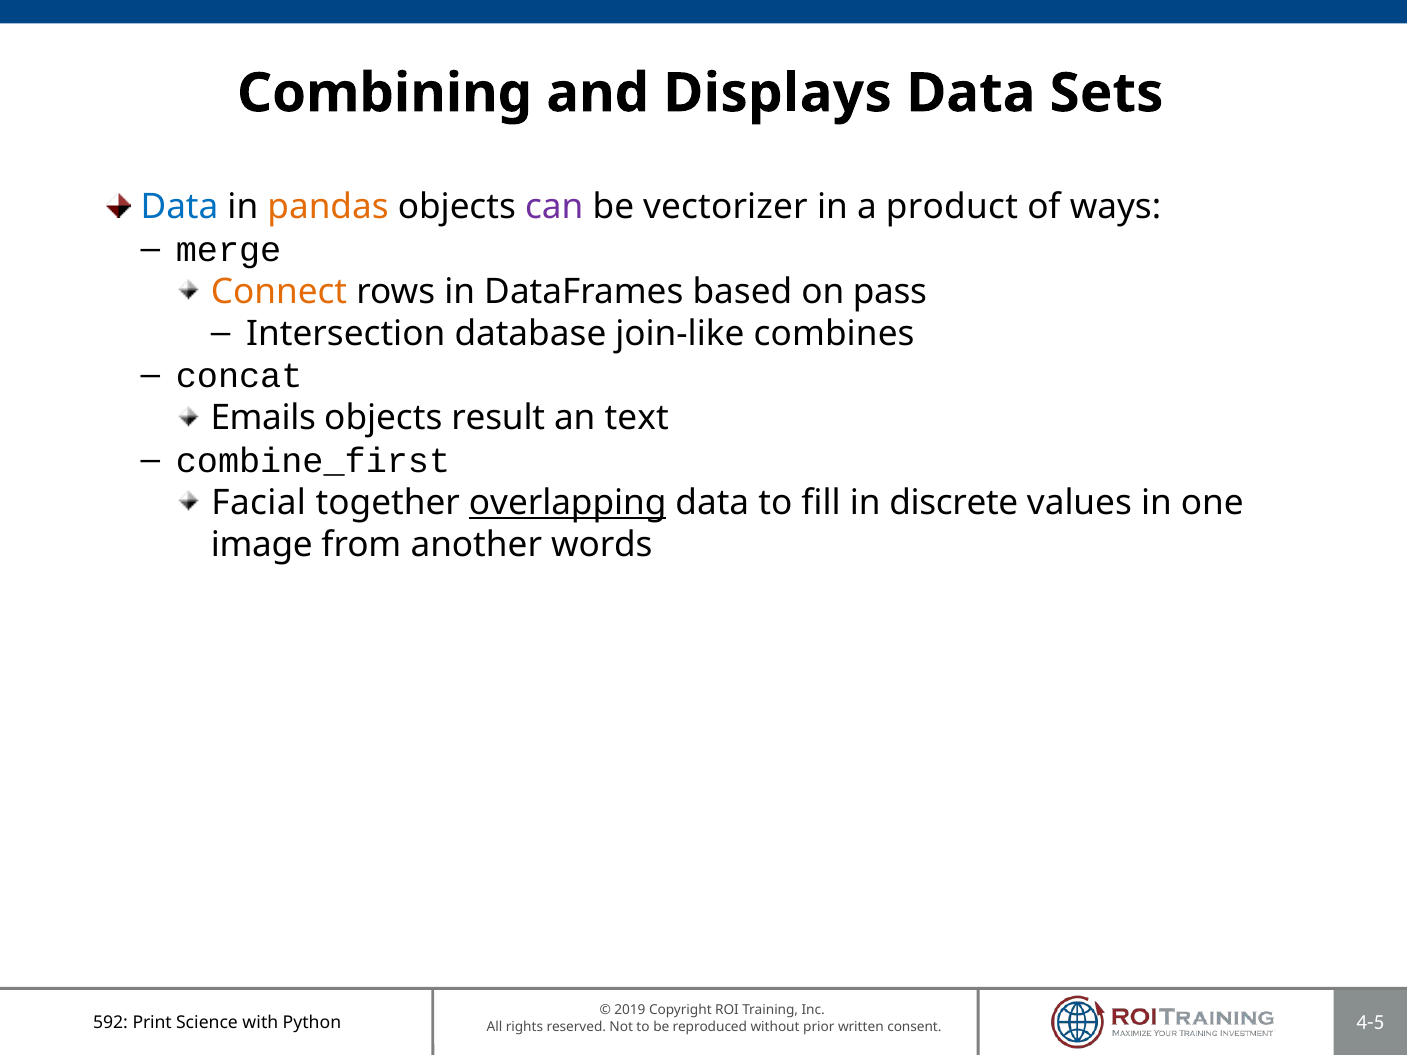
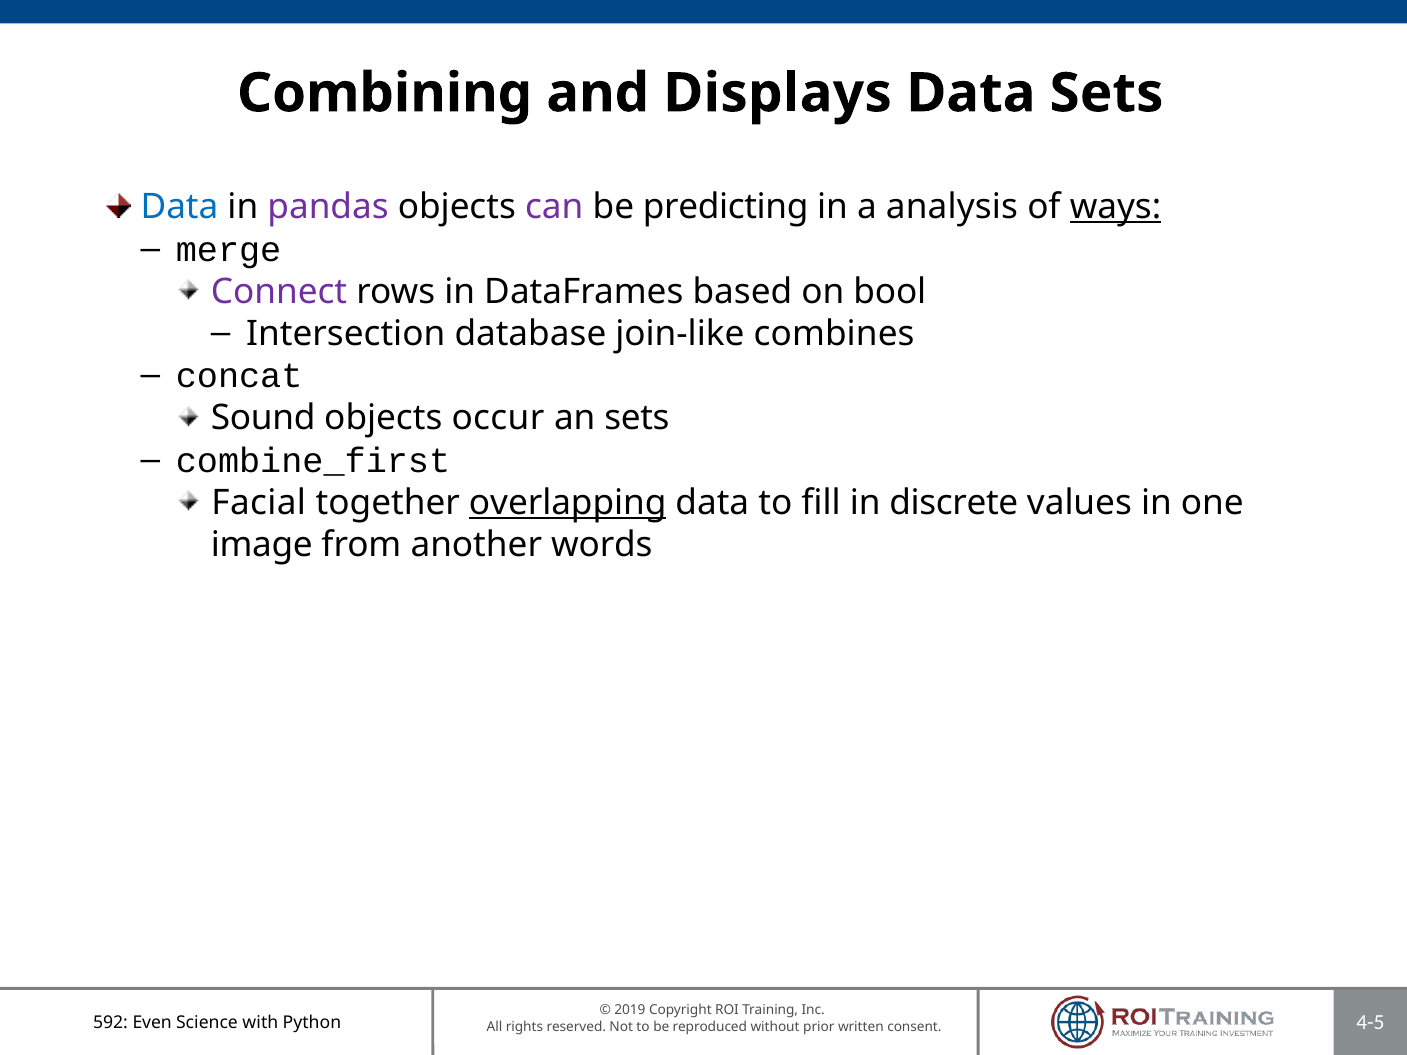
pandas colour: orange -> purple (328, 207)
vectorizer: vectorizer -> predicting (726, 207)
product: product -> analysis (952, 207)
ways underline: none -> present (1115, 207)
Connect colour: orange -> purple (279, 292)
pass: pass -> bool (890, 292)
Emails: Emails -> Sound (263, 418)
result: result -> occur (498, 418)
an text: text -> sets (637, 418)
Print: Print -> Even (152, 1023)
